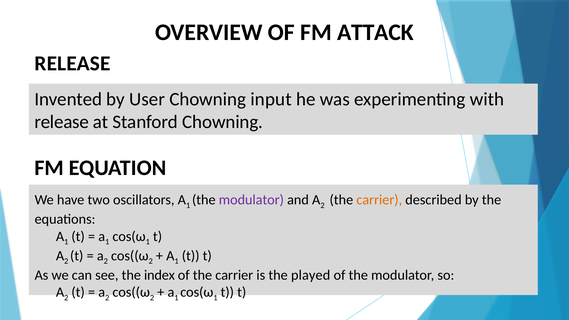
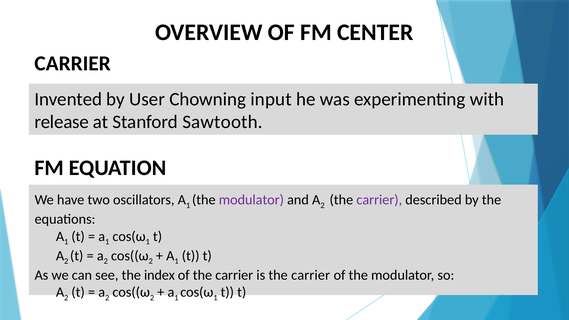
ATTACK: ATTACK -> CENTER (375, 33)
RELEASE: RELEASE -> CARRIER (73, 63)
Stanford Chowning: Chowning -> Sawtooth (223, 122)
carrier colour: orange -> purple (379, 200)
is the played: played -> carrier (311, 275)
